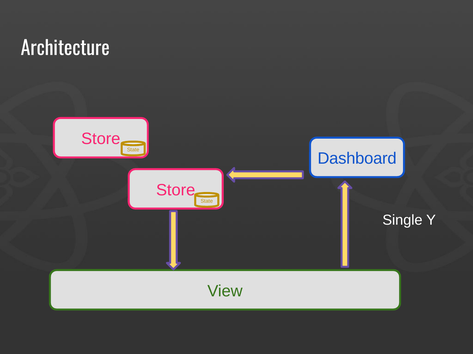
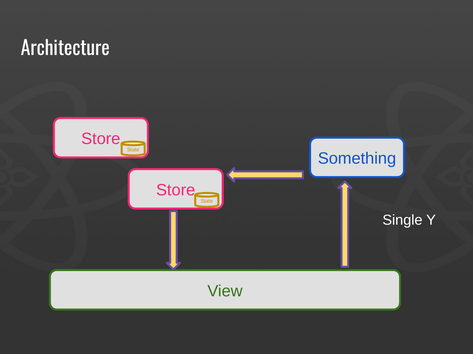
Dashboard: Dashboard -> Something (357, 159)
